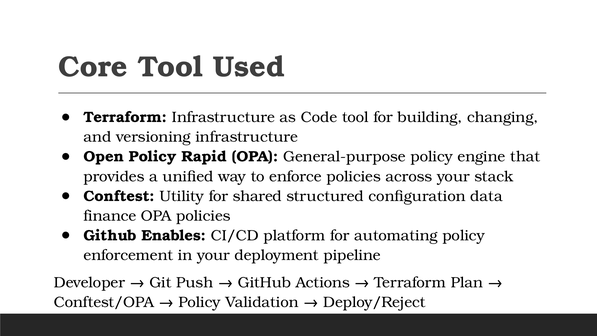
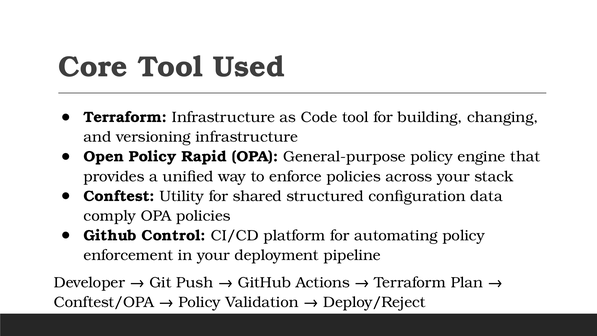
finance: finance -> comply (110, 216)
Enables: Enables -> Control (174, 235)
